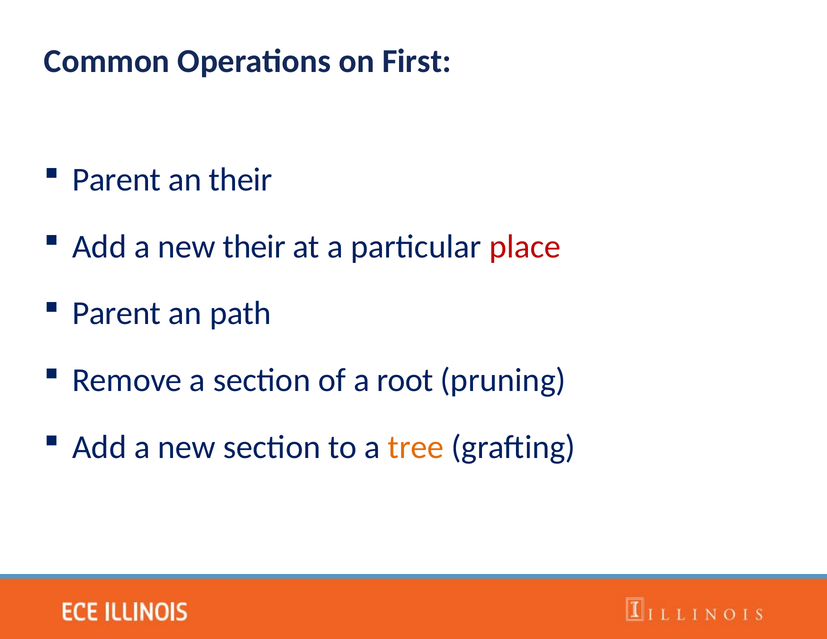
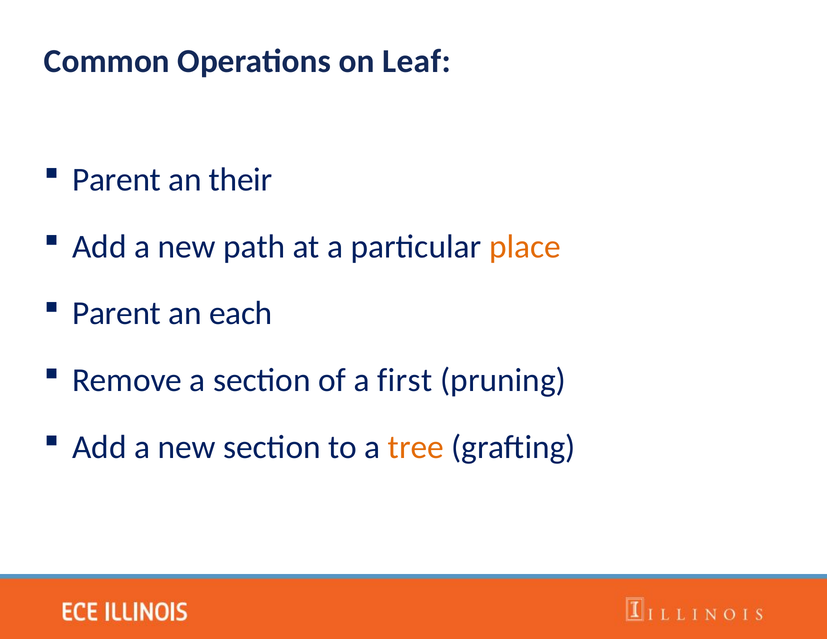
First: First -> Leaf (417, 61)
new their: their -> path (254, 247)
place colour: red -> orange (525, 247)
path: path -> each (241, 313)
root: root -> first (405, 380)
